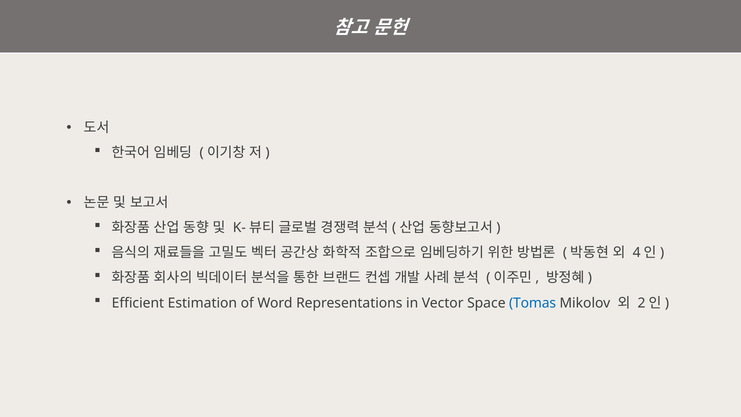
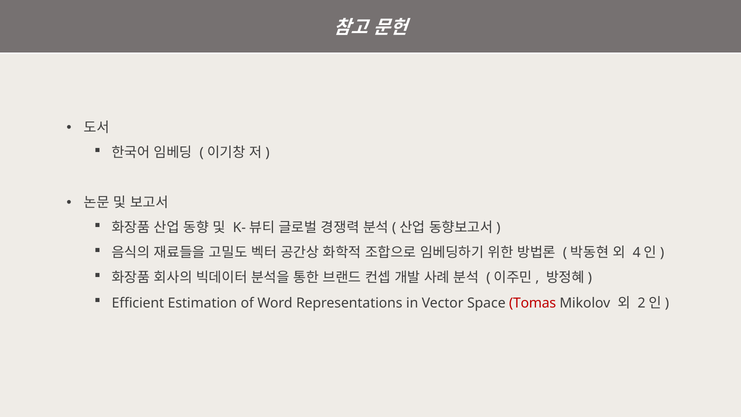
Tomas colour: blue -> red (533, 303)
